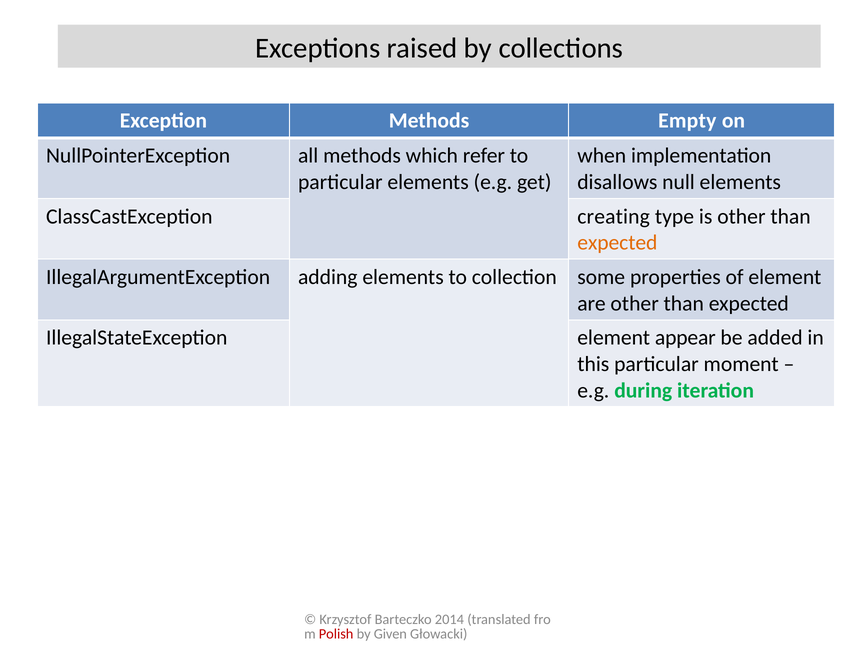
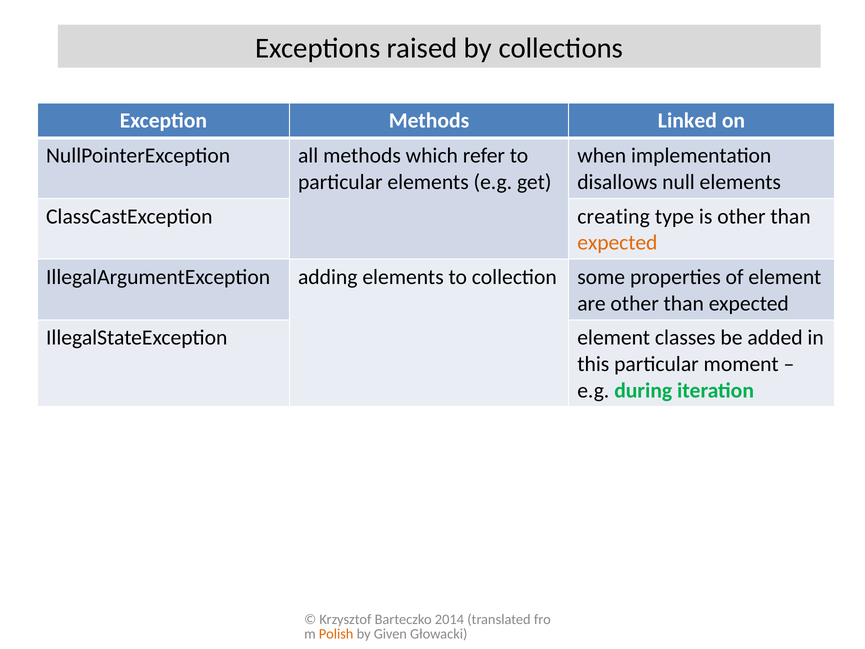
Empty: Empty -> Linked (687, 121)
appear: appear -> classes (685, 338)
Polish colour: red -> orange (336, 634)
